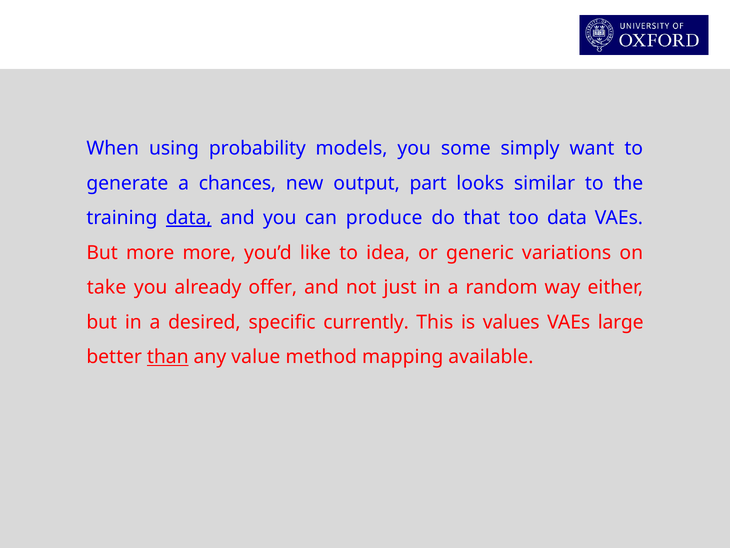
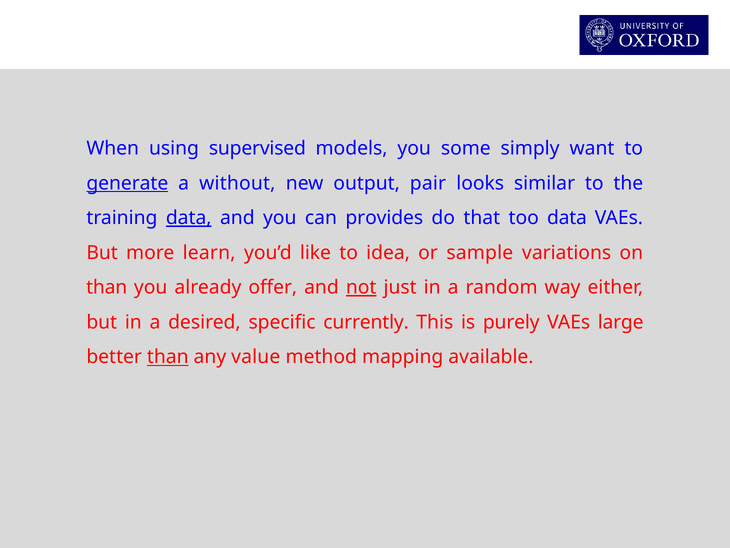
probability: probability -> supervised (257, 148)
generate underline: none -> present (127, 183)
chances: chances -> without (237, 183)
part: part -> pair (428, 183)
produce: produce -> provides (384, 218)
more more: more -> learn (209, 253)
generic: generic -> sample (480, 253)
take: take -> than (107, 287)
not underline: none -> present (361, 287)
values: values -> purely (511, 322)
